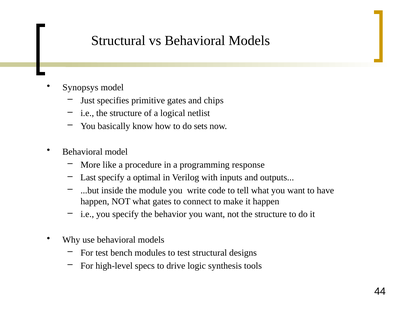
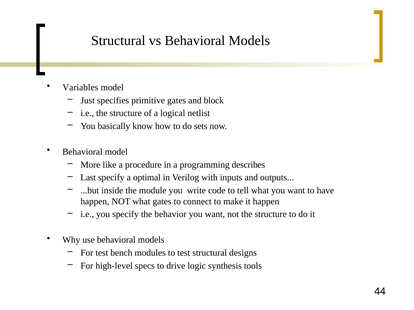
Synopsys: Synopsys -> Variables (80, 88)
chips: chips -> block (214, 101)
response: response -> describes (248, 165)
